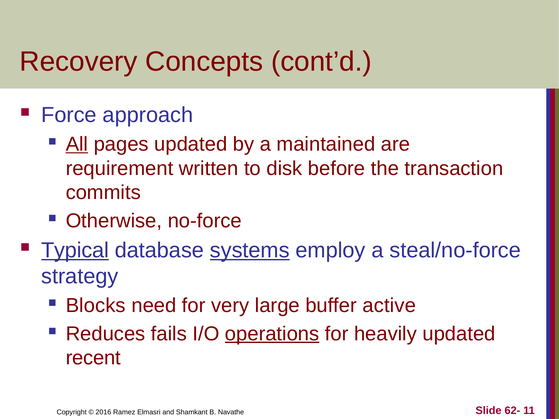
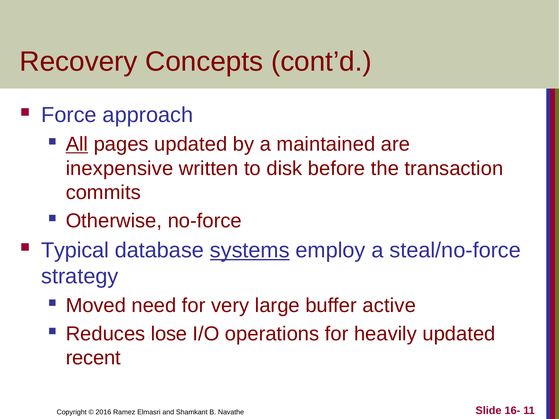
requirement: requirement -> inexpensive (119, 168)
Typical underline: present -> none (75, 251)
Blocks: Blocks -> Moved (96, 306)
fails: fails -> lose (169, 334)
operations underline: present -> none (272, 334)
62-: 62- -> 16- (512, 411)
